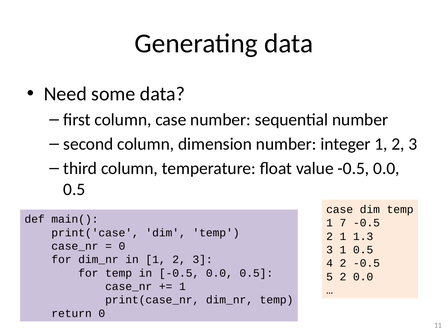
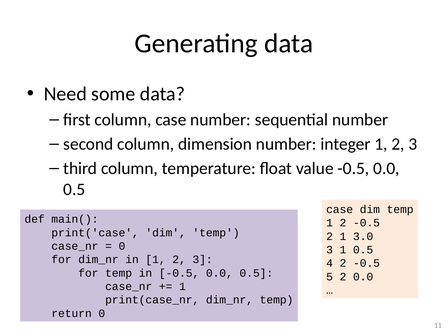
7: 7 -> 2 (343, 223)
1.3: 1.3 -> 3.0 (363, 236)
